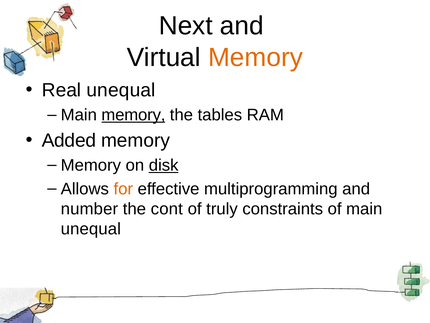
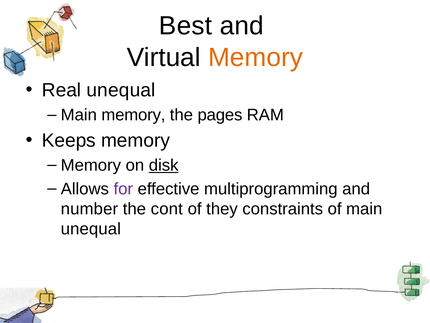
Next: Next -> Best (186, 26)
memory underline: present -> none (133, 115)
tables: tables -> pages (220, 115)
Added: Added -> Keeps (69, 140)
for colour: orange -> purple (123, 189)
truly: truly -> they (222, 209)
